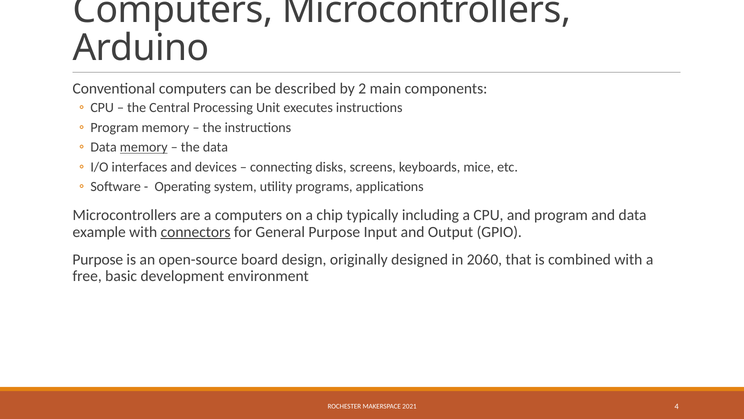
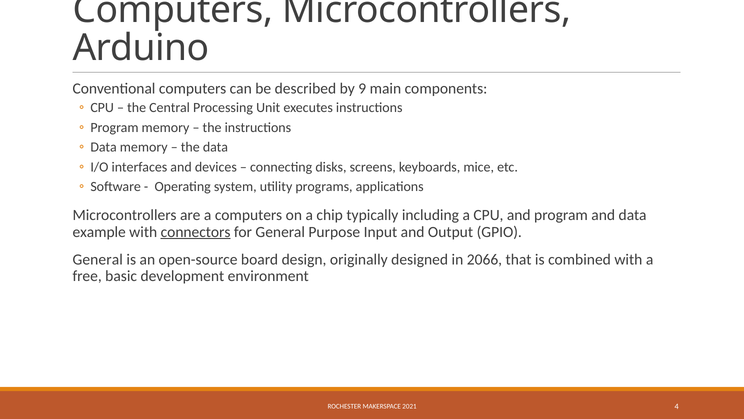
2: 2 -> 9 (362, 89)
memory underline: present -> none (144, 147)
Purpose: Purpose -> General (98, 259)
2060: 2060 -> 2066 (484, 259)
